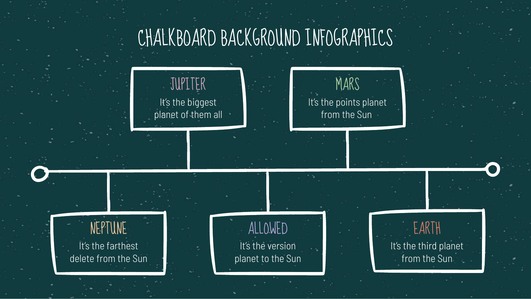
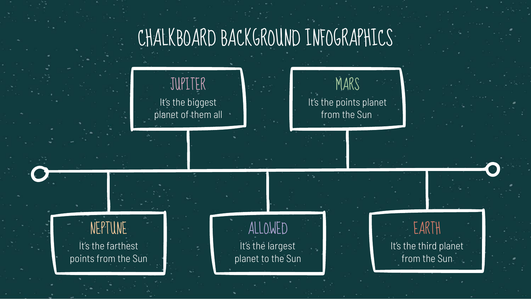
version: version -> largest (282, 246)
delete: delete -> points (82, 258)
